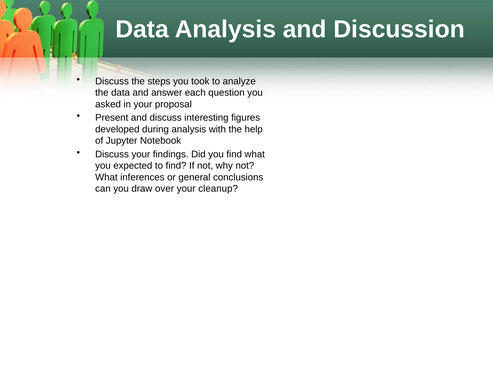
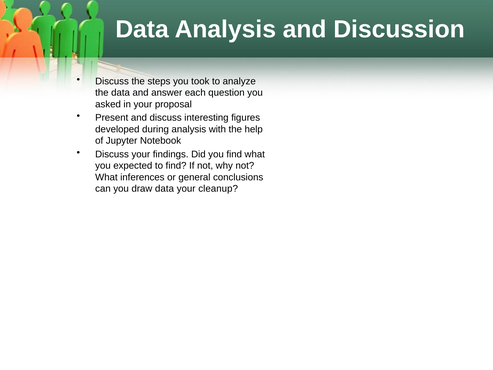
draw over: over -> data (165, 189)
